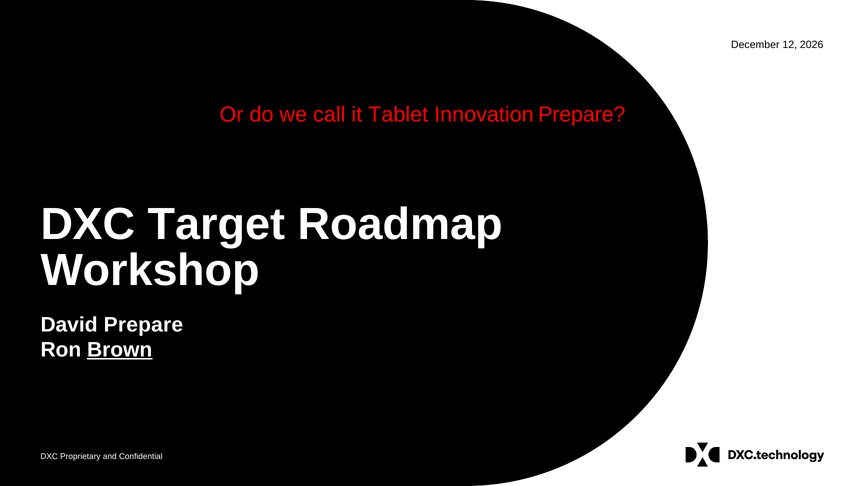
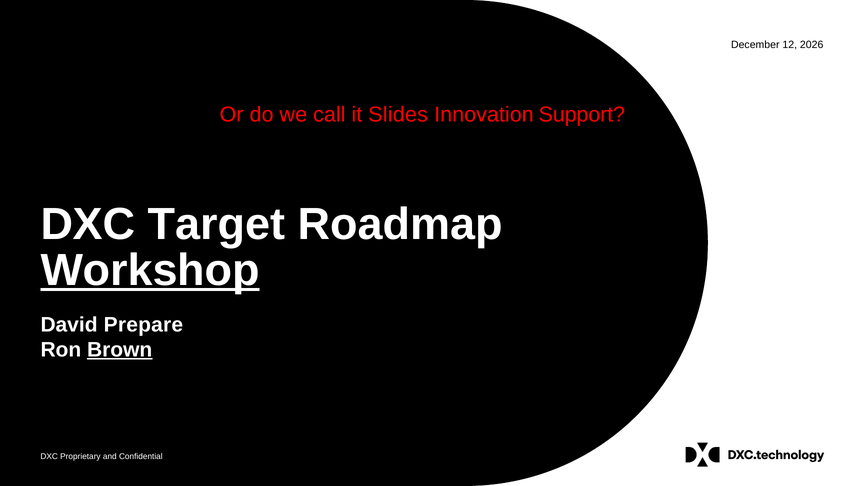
Tablet: Tablet -> Slides (398, 115)
Innovation Prepare: Prepare -> Support (582, 115)
Workshop underline: none -> present (150, 270)
